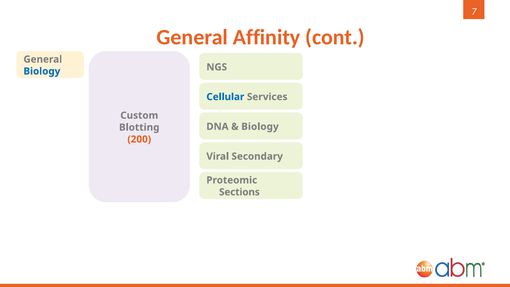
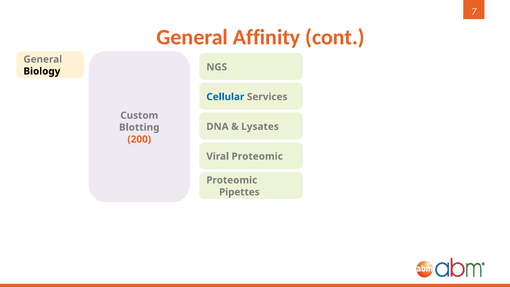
Biology colour: blue -> black (42, 71)
Biology: Biology -> Lysates (260, 127)
Viral Secondary: Secondary -> Proteomic (257, 156)
Sections: Sections -> Pipettes (239, 192)
